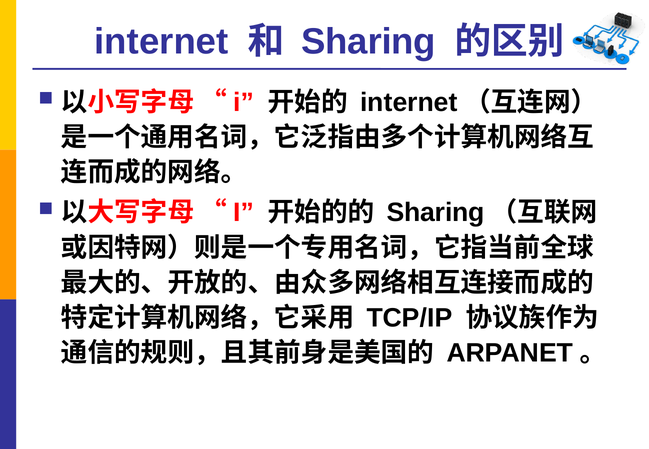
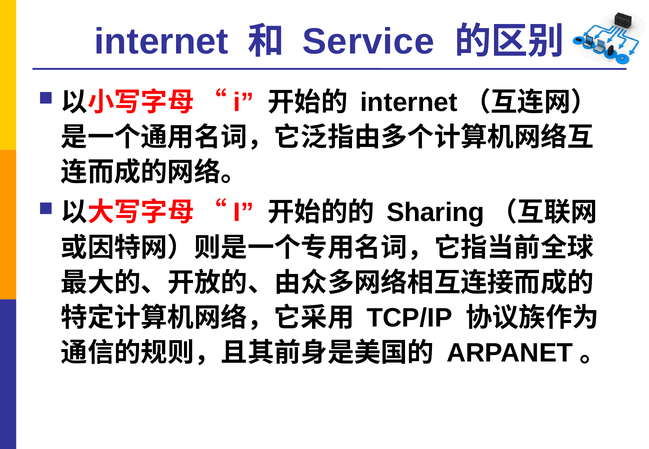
Sharing: Sharing -> Service (368, 42)
